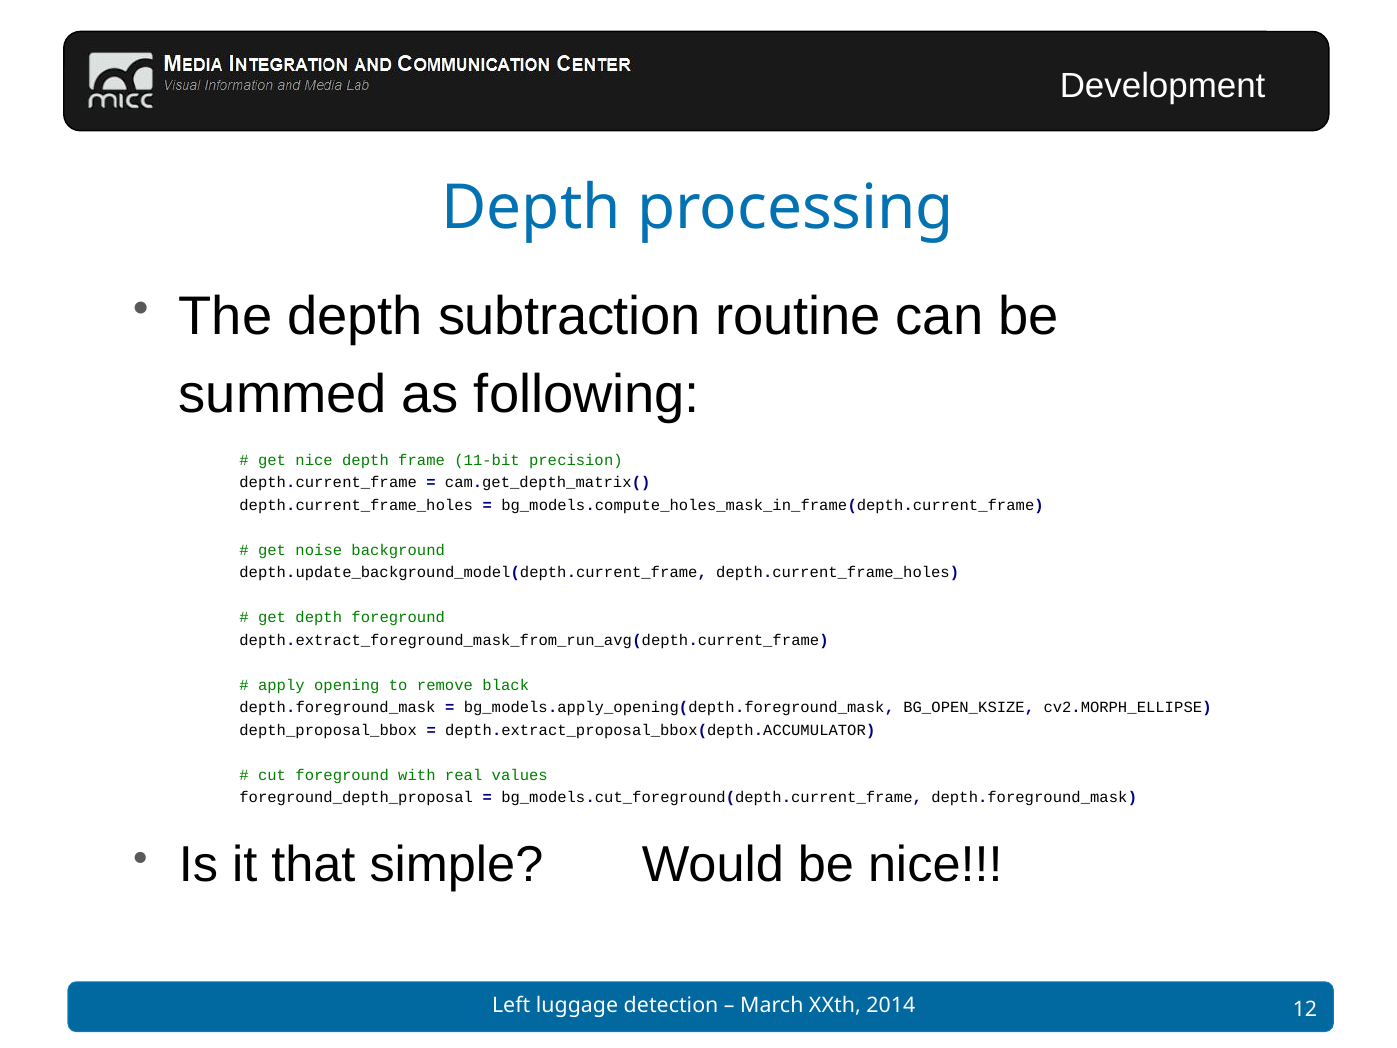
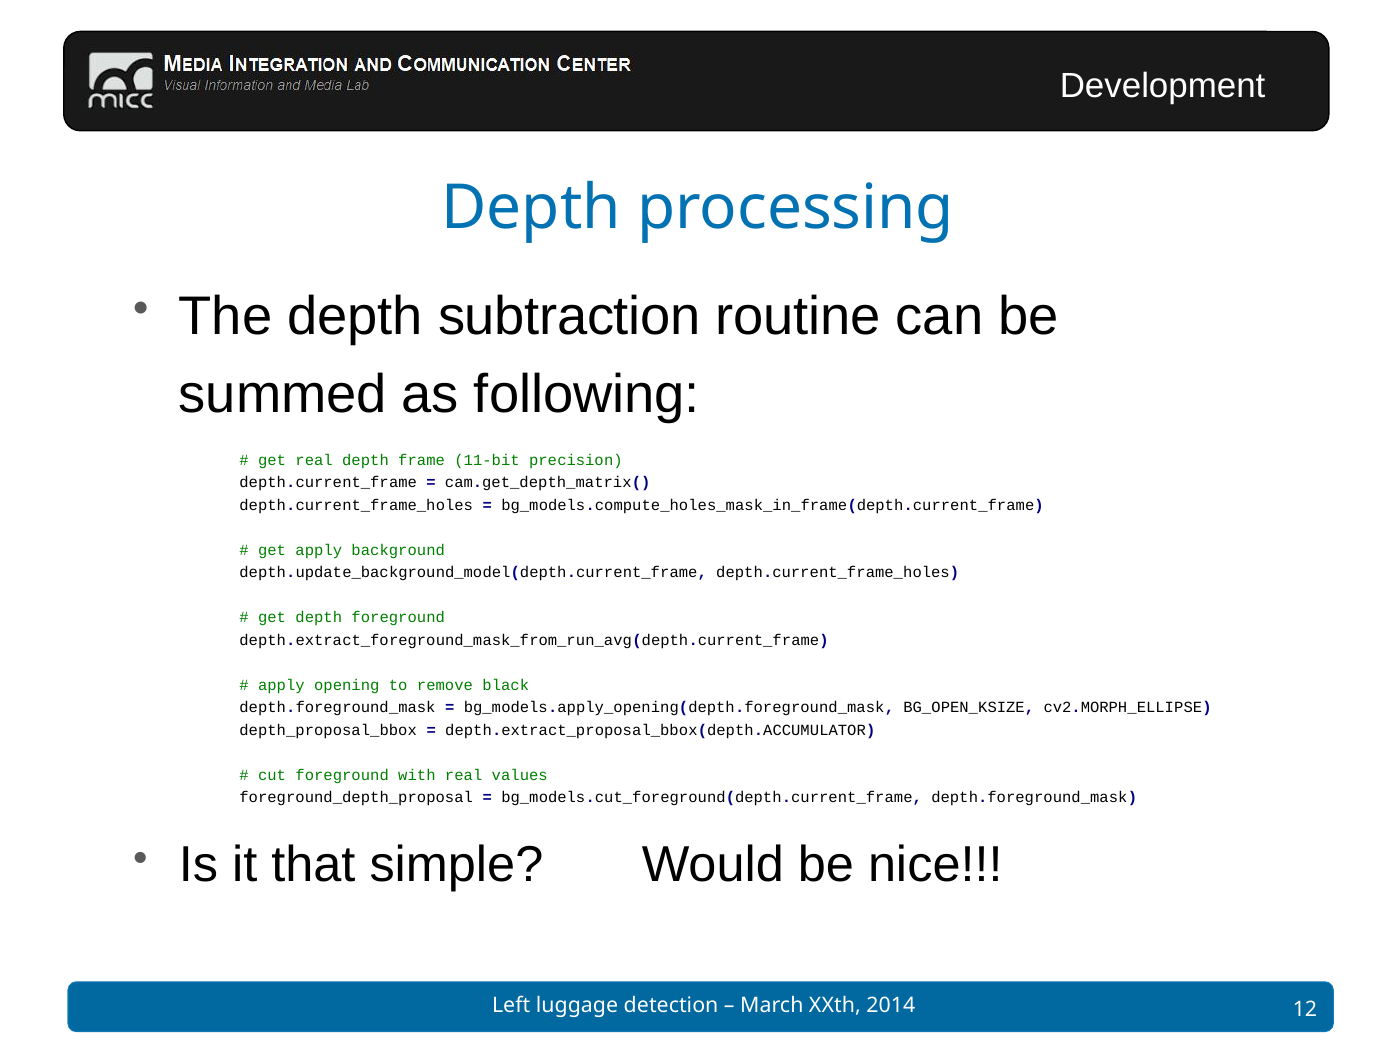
get nice: nice -> real (314, 460)
get noise: noise -> apply (319, 550)
